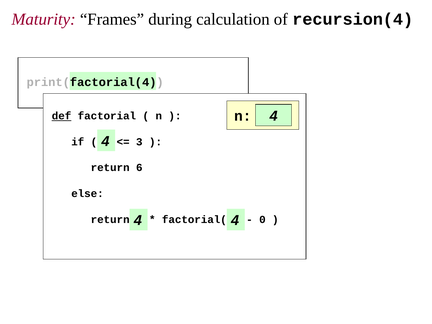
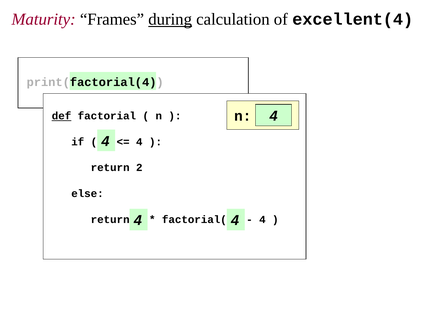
during underline: none -> present (170, 19)
recursion(4: recursion(4 -> excellent(4 (353, 19)
3: 3 -> 4 (139, 142)
6: 6 -> 2 (139, 168)
0: 0 -> 4 (262, 220)
